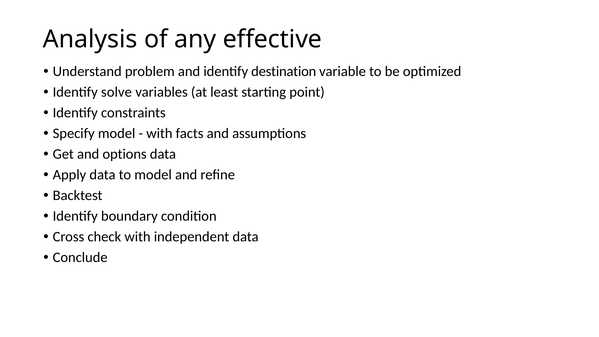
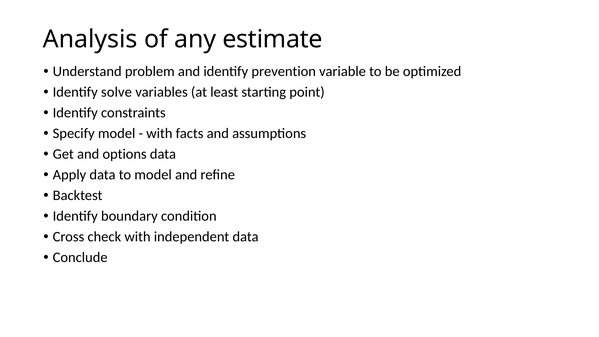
effective: effective -> estimate (273, 39)
destination: destination -> prevention (284, 72)
